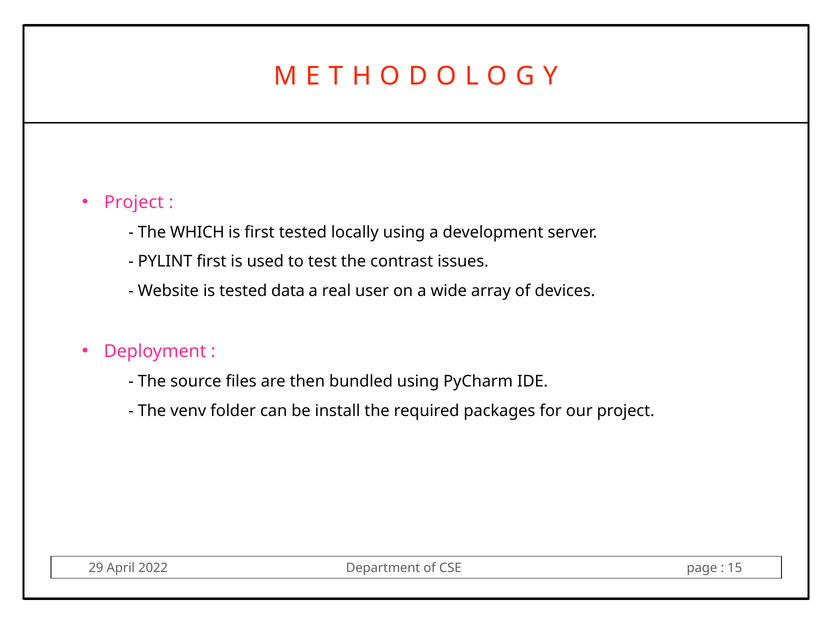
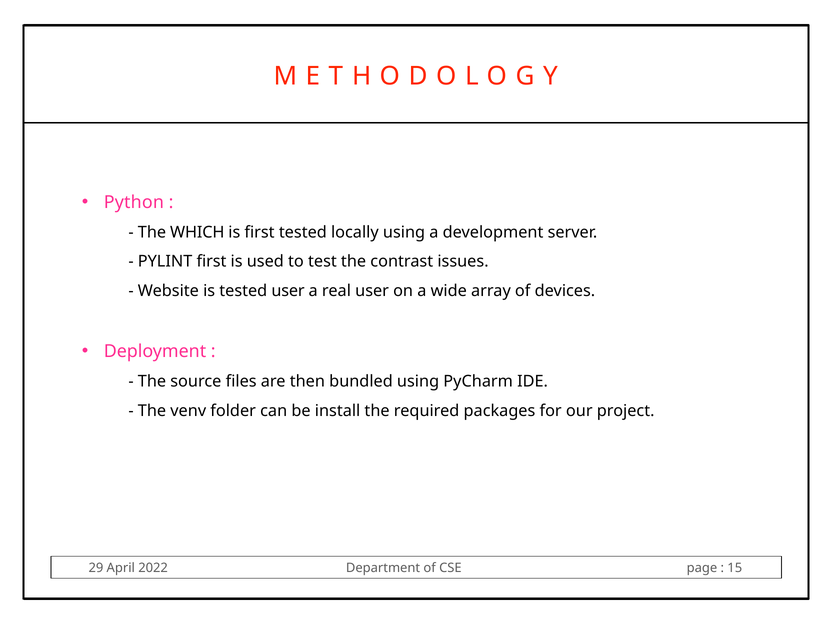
Project: Project -> Python (134, 202)
tested data: data -> user (288, 291)
